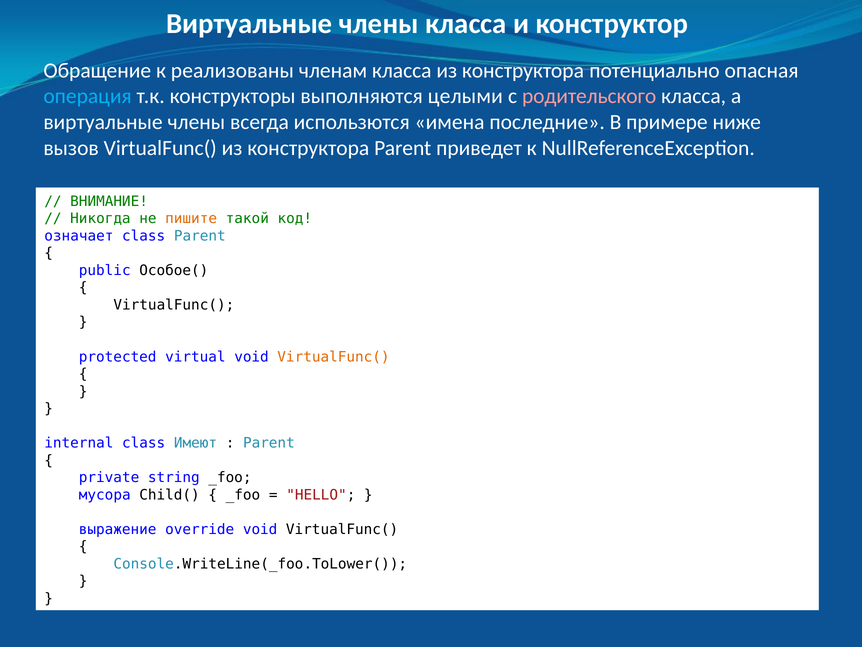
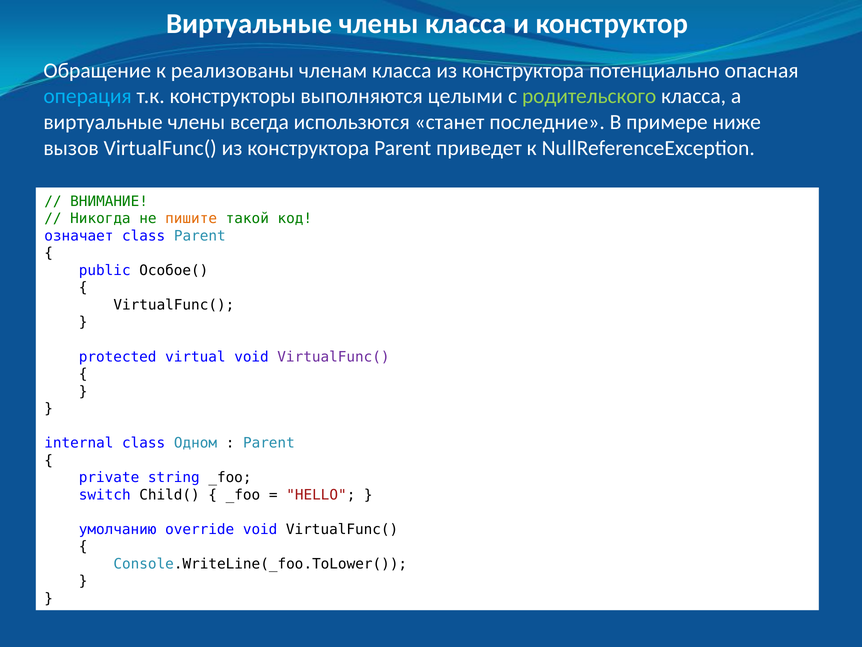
родительского colour: pink -> light green (589, 96)
имена: имена -> станет (450, 122)
VirtualFunc( colour: orange -> purple (333, 356)
Имеют: Имеют -> Одном (195, 443)
мусора: мусора -> switch (105, 494)
выражение: выражение -> умолчанию (118, 529)
